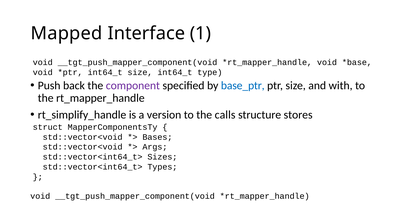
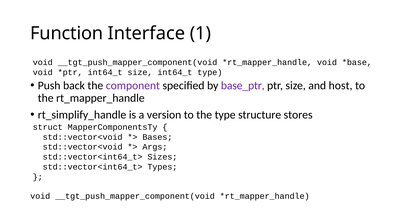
Mapped: Mapped -> Function (67, 33)
base_ptr colour: blue -> purple (243, 85)
with: with -> host (341, 85)
the calls: calls -> type (225, 115)
